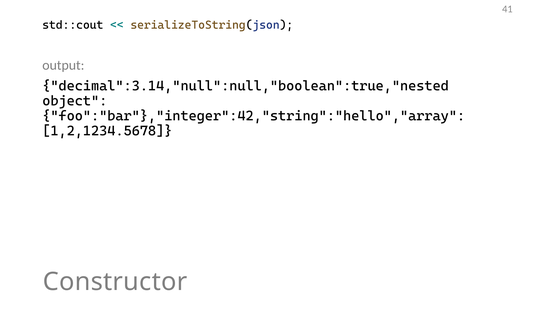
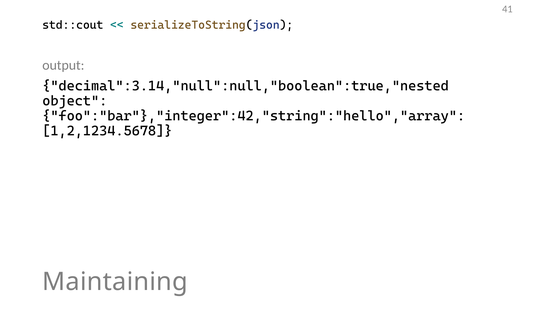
Constructor: Constructor -> Maintaining (115, 282)
